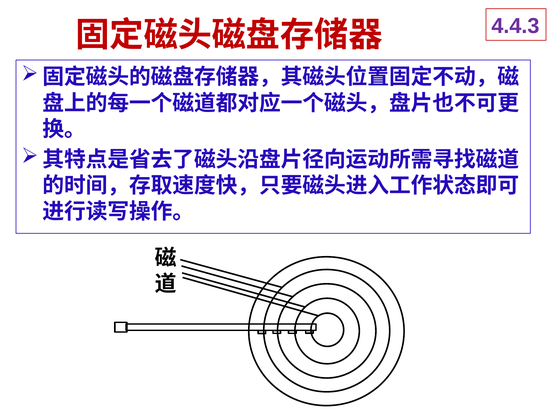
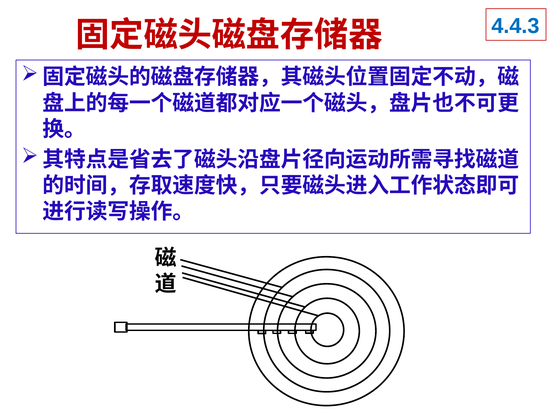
4.4.3 colour: purple -> blue (515, 26)
